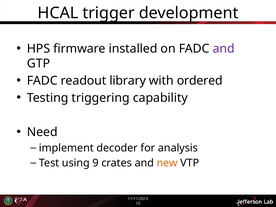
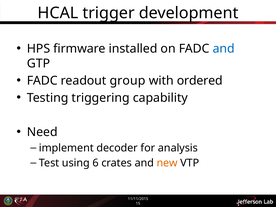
and colour: purple -> blue (224, 49)
library: library -> group (128, 81)
9: 9 -> 6 (96, 163)
